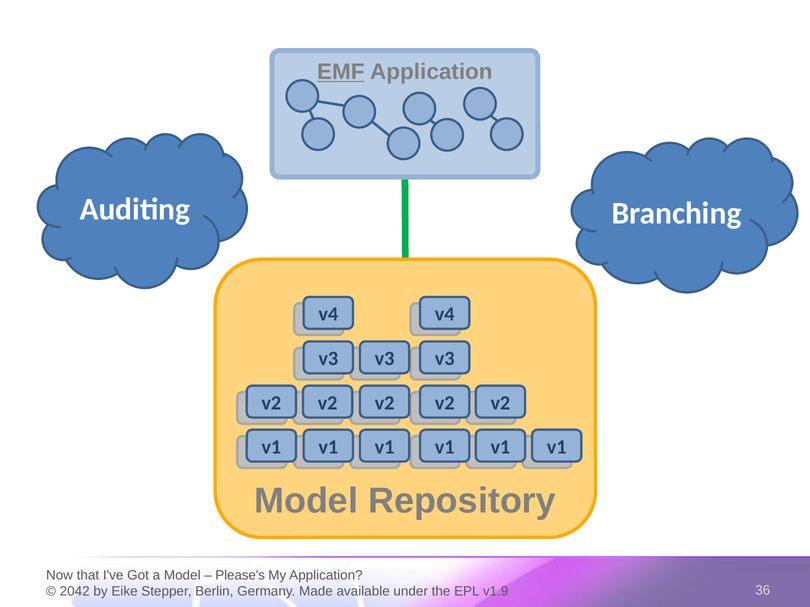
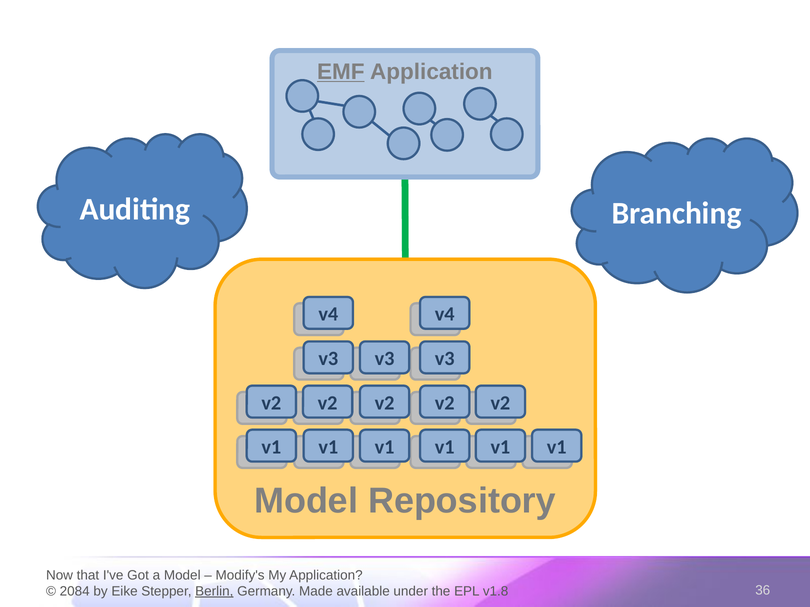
Please's: Please's -> Modify's (240, 576)
2042: 2042 -> 2084 (75, 592)
Berlin underline: none -> present (214, 592)
v1.9: v1.9 -> v1.8 (496, 592)
